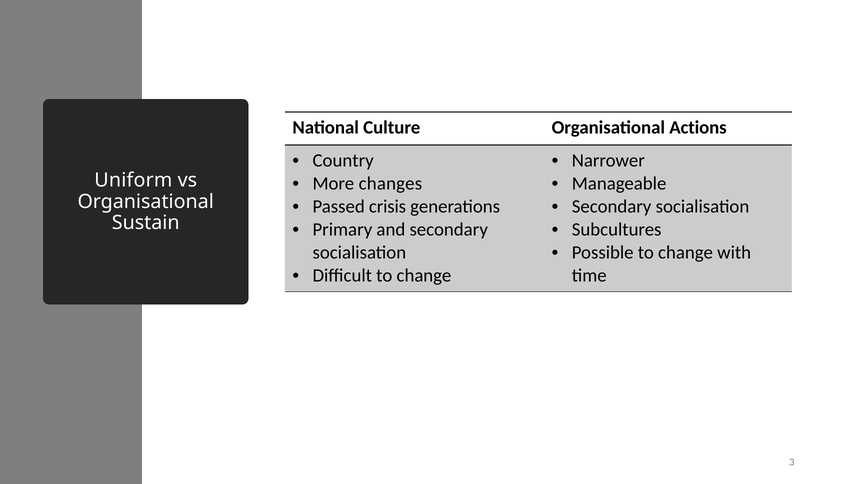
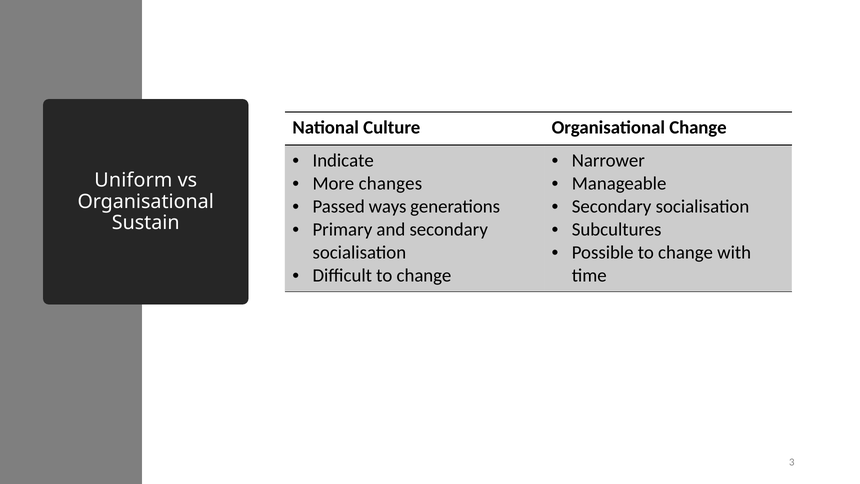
Organisational Actions: Actions -> Change (698, 127)
Country: Country -> Indicate (343, 161)
crisis: crisis -> ways (388, 207)
